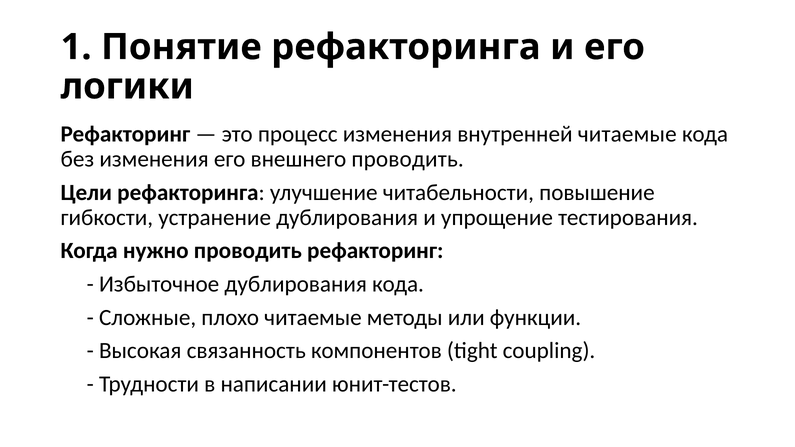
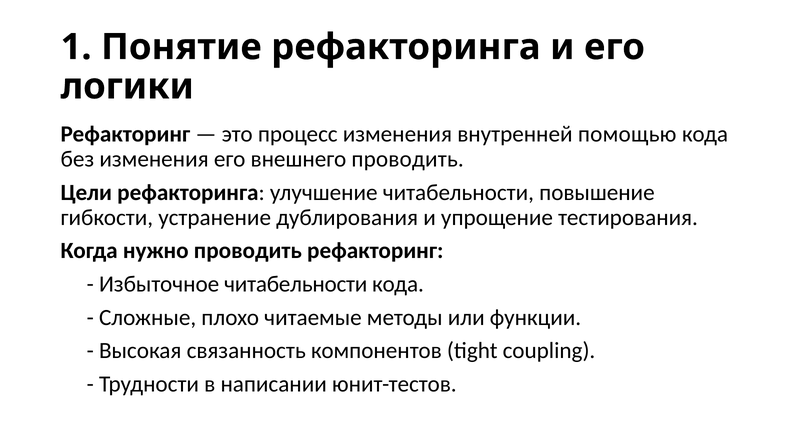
внутренней читаемые: читаемые -> помощью (627, 134)
Избыточное дублирования: дублирования -> читабельности (296, 284)
